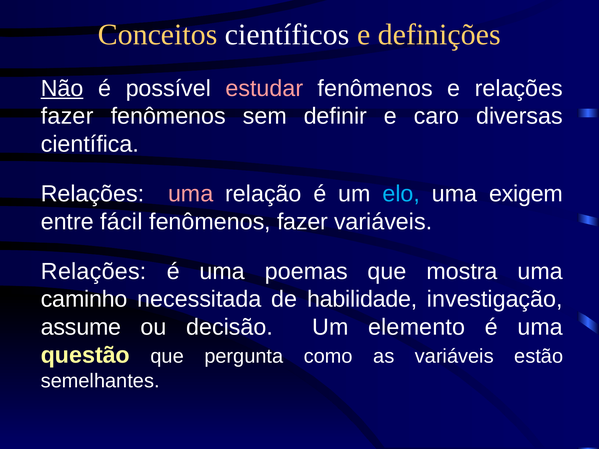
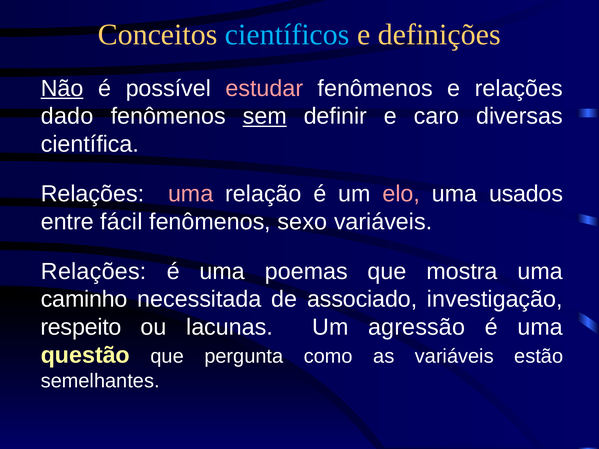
científicos colour: white -> light blue (287, 35)
fazer: fazer -> dado (67, 116)
sem underline: none -> present (265, 116)
elo colour: light blue -> pink (401, 194)
exigem: exigem -> usados (526, 194)
fenômenos fazer: fazer -> sexo (302, 222)
habilidade: habilidade -> associado (362, 299)
assume: assume -> respeito (81, 327)
decisão: decisão -> lacunas (230, 327)
elemento: elemento -> agressão (417, 327)
